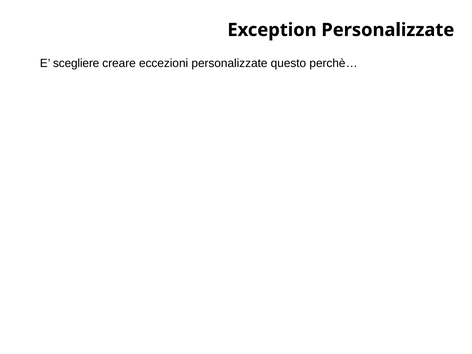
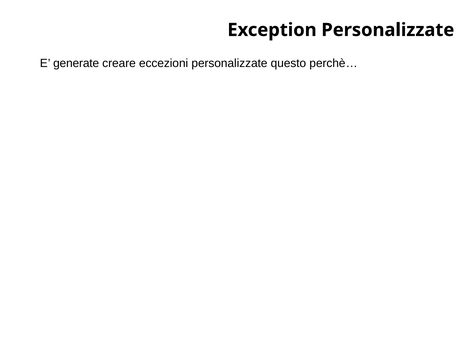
scegliere: scegliere -> generate (76, 63)
